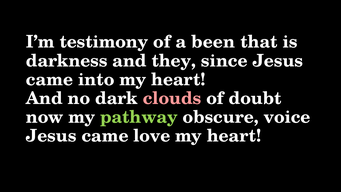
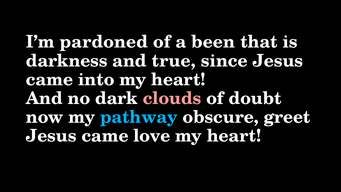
testimony: testimony -> pardoned (104, 42)
they: they -> true (174, 61)
pathway colour: light green -> light blue (139, 117)
voice: voice -> greet (287, 117)
